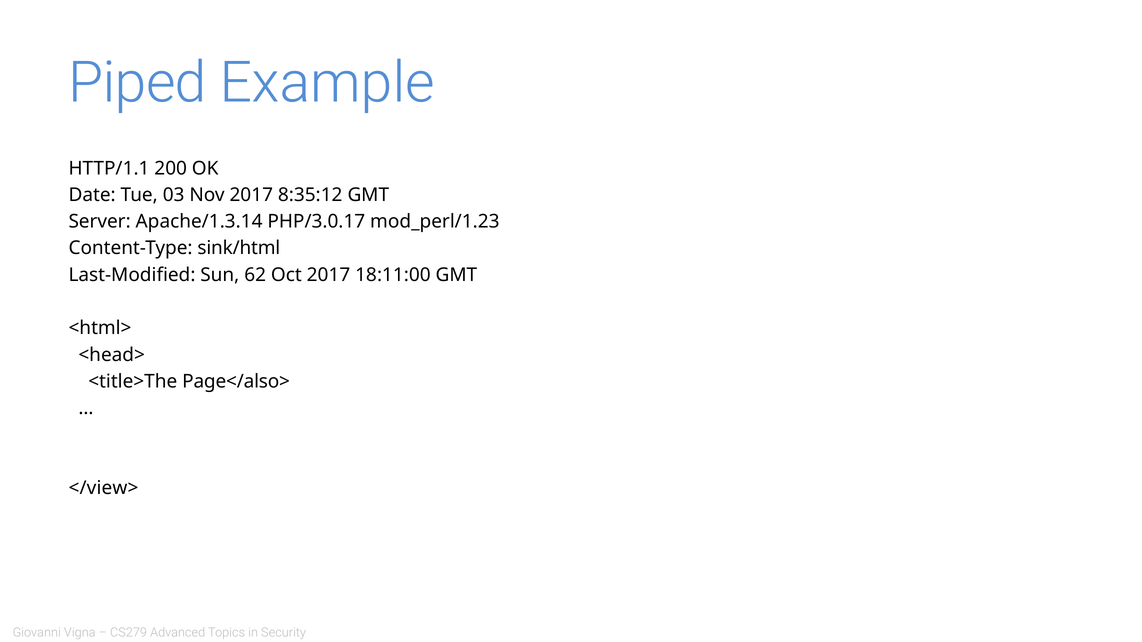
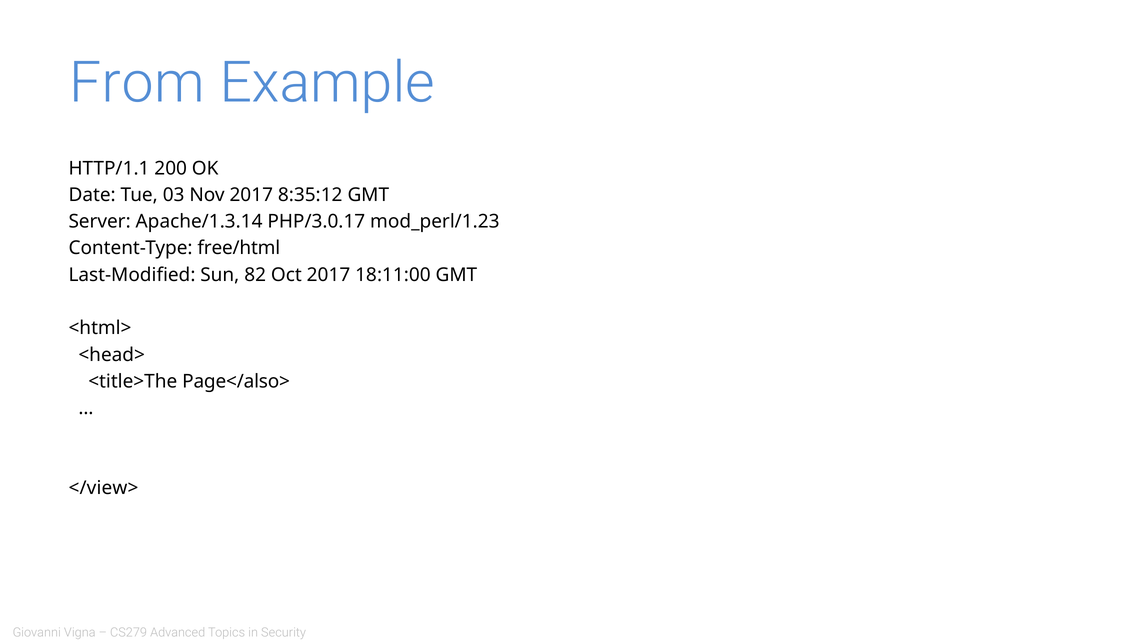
Piped: Piped -> From (137, 83)
sink/html: sink/html -> free/html (239, 248)
62: 62 -> 82 (255, 275)
